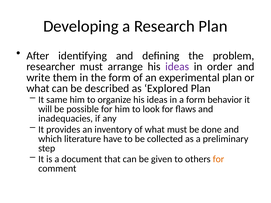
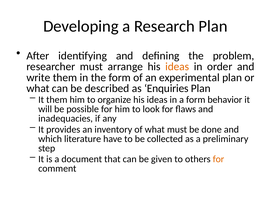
ideas colour: purple -> orange (177, 67)
Explored: Explored -> Enquiries (166, 88)
It same: same -> them (57, 100)
